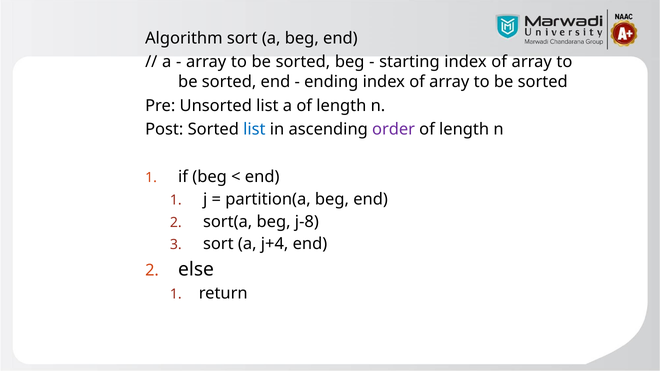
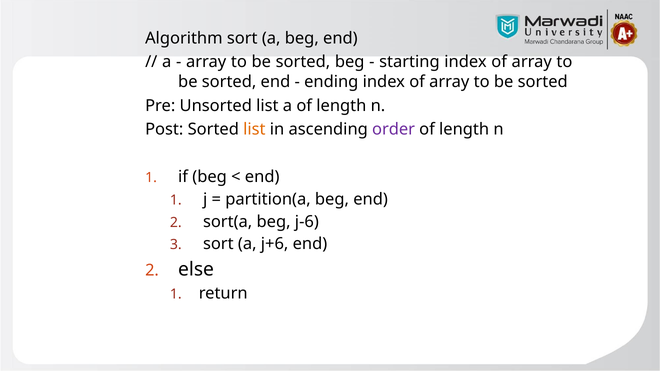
list colour: blue -> orange (254, 129)
j-8: j-8 -> j-6 (307, 222)
j+4: j+4 -> j+6 (275, 244)
